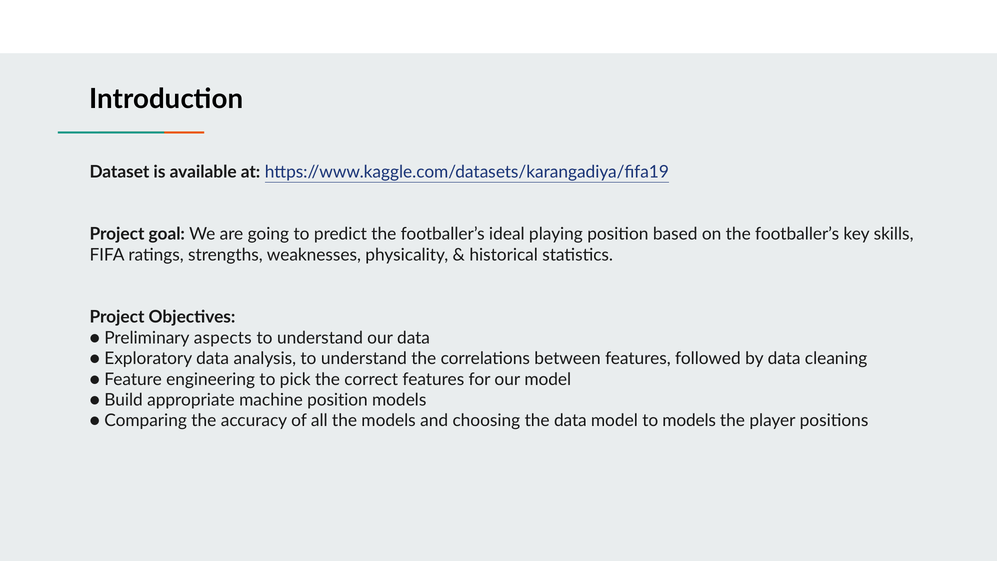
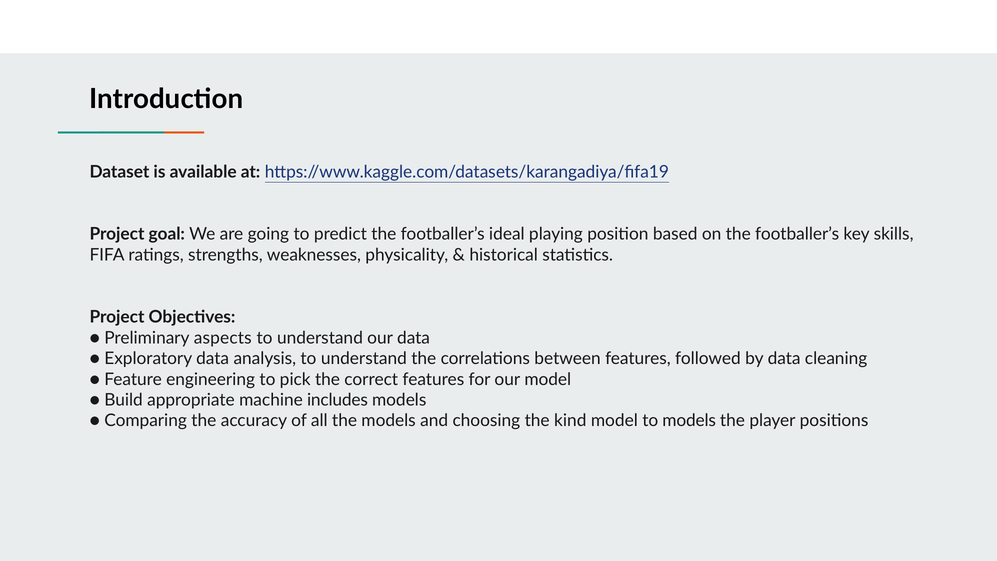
machine position: position -> includes (337, 400)
the data: data -> kind (570, 421)
